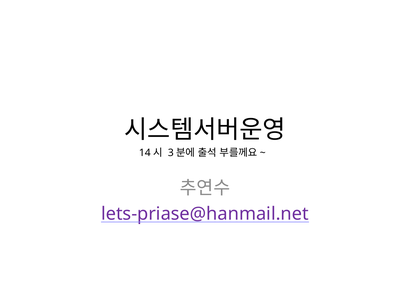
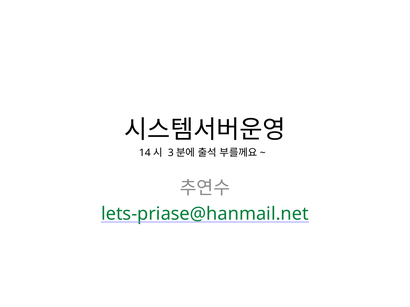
lets-priase@hanmail.net colour: purple -> green (205, 214)
